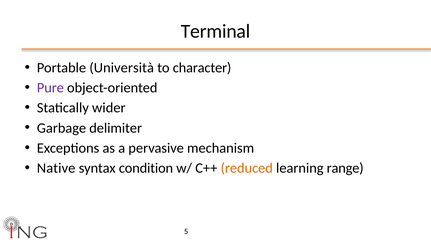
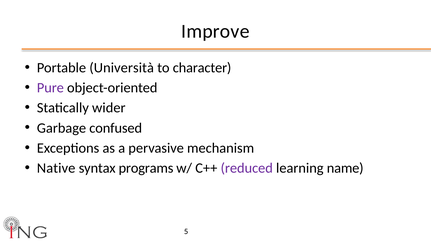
Terminal: Terminal -> Improve (215, 31)
delimiter: delimiter -> confused (116, 128)
condition: condition -> programs (146, 168)
reduced colour: orange -> purple (247, 168)
range: range -> name (345, 168)
